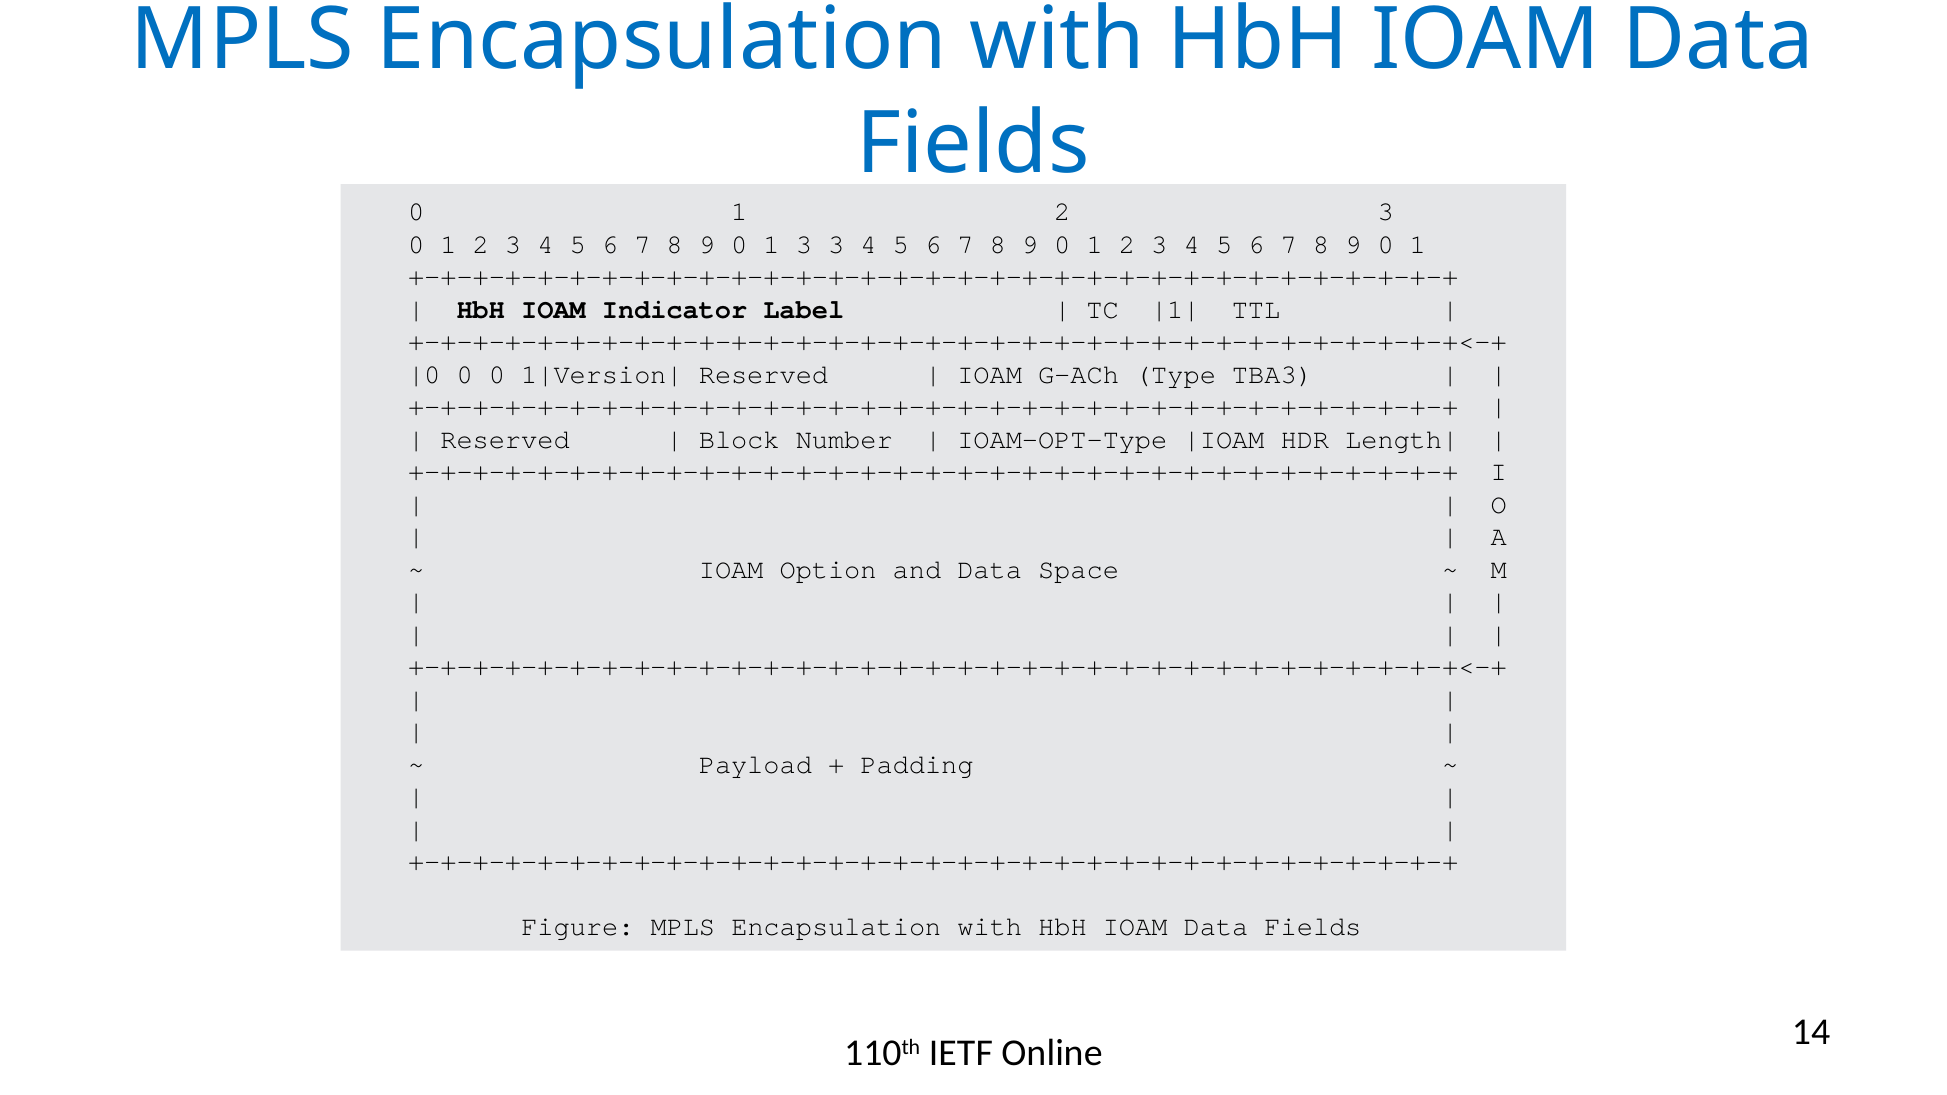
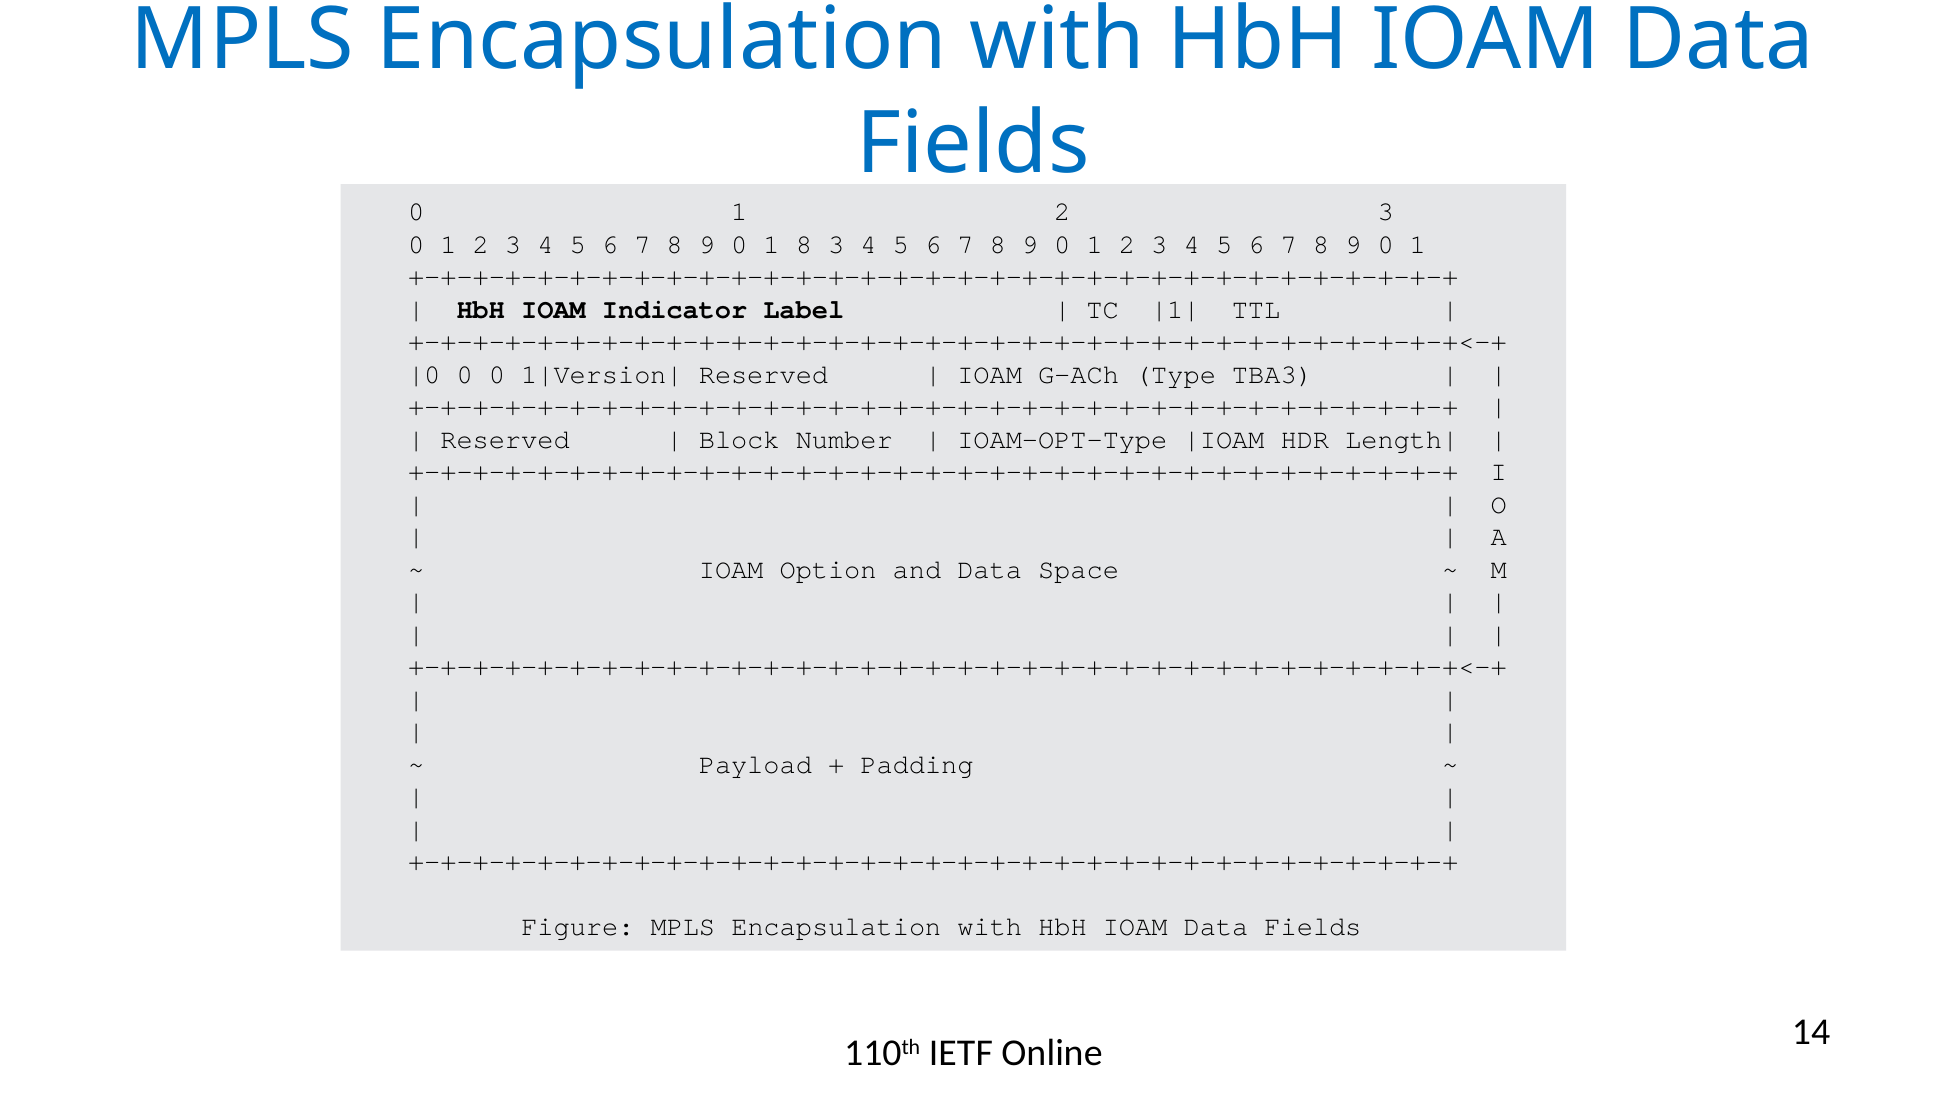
1 3: 3 -> 8 (804, 244)
